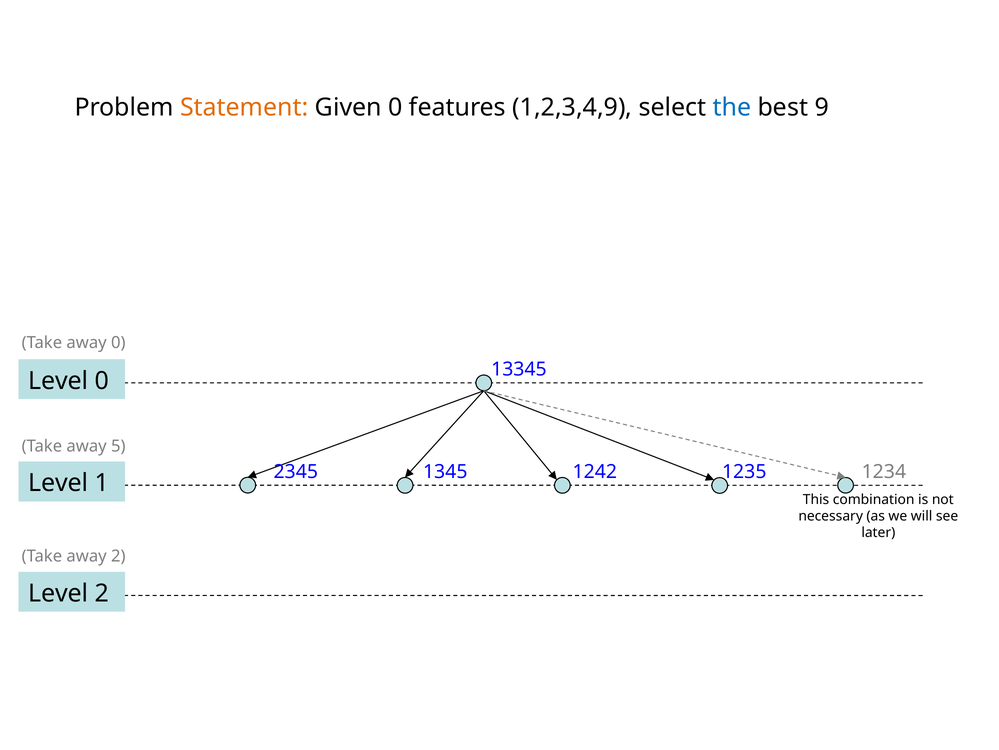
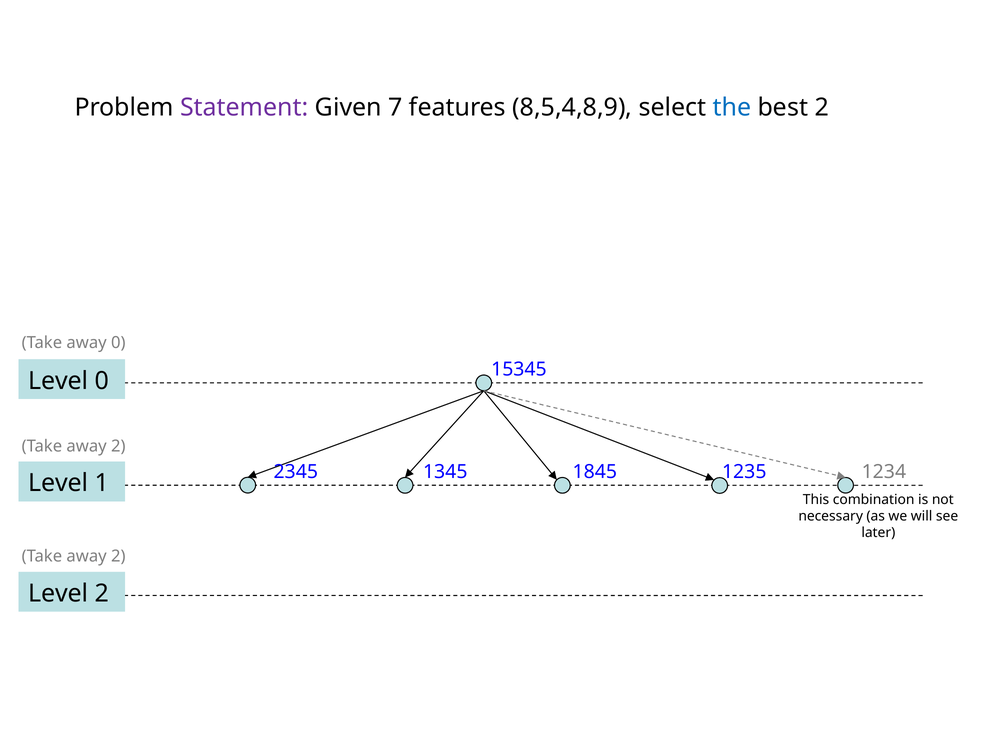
Statement colour: orange -> purple (244, 107)
Given 0: 0 -> 7 (395, 107)
1,2,3,4,9: 1,2,3,4,9 -> 8,5,4,8,9 (572, 107)
best 9: 9 -> 2 (822, 107)
13345: 13345 -> 15345 (519, 369)
5: 5 -> 2 (118, 446)
1242: 1242 -> 1845 (595, 471)
